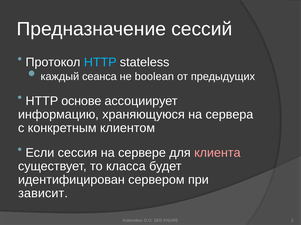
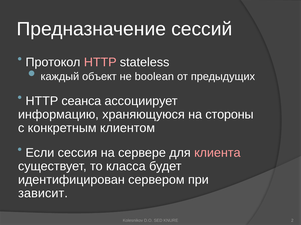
HTTP colour: light blue -> pink (100, 63)
сеанса: сеанса -> объект (99, 77)
основе: основе -> сеанса (81, 101)
сервера: сервера -> стороны (229, 115)
